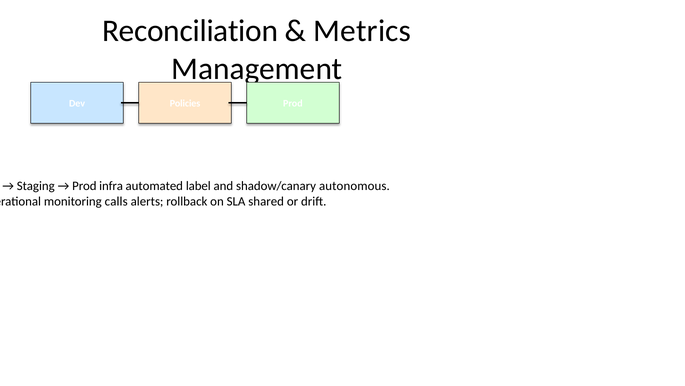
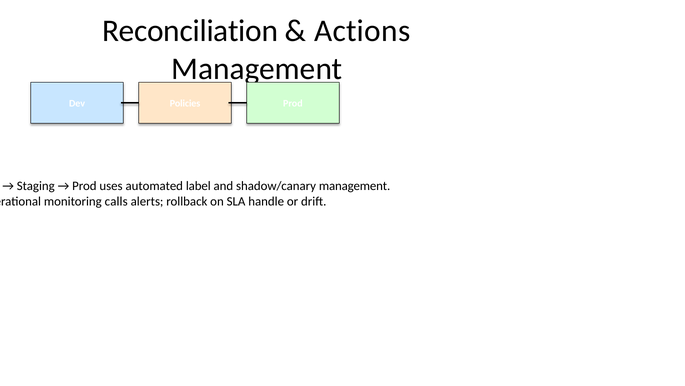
Metrics: Metrics -> Actions (362, 31)
infra: infra -> uses (111, 186)
shadow/canary autonomous: autonomous -> management (355, 186)
shared: shared -> handle (266, 201)
